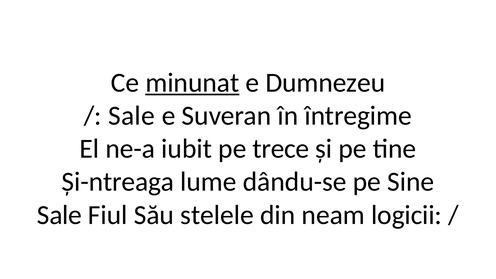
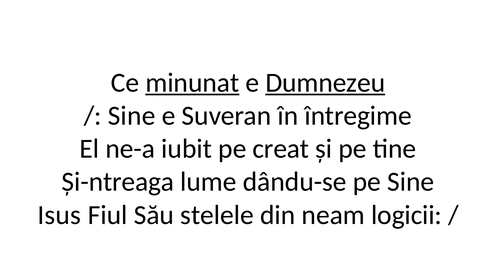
Dumnezeu underline: none -> present (325, 83)
Sale: Sale -> Sine (132, 116)
trece: trece -> creat (281, 149)
Sale: Sale -> Isus (59, 215)
